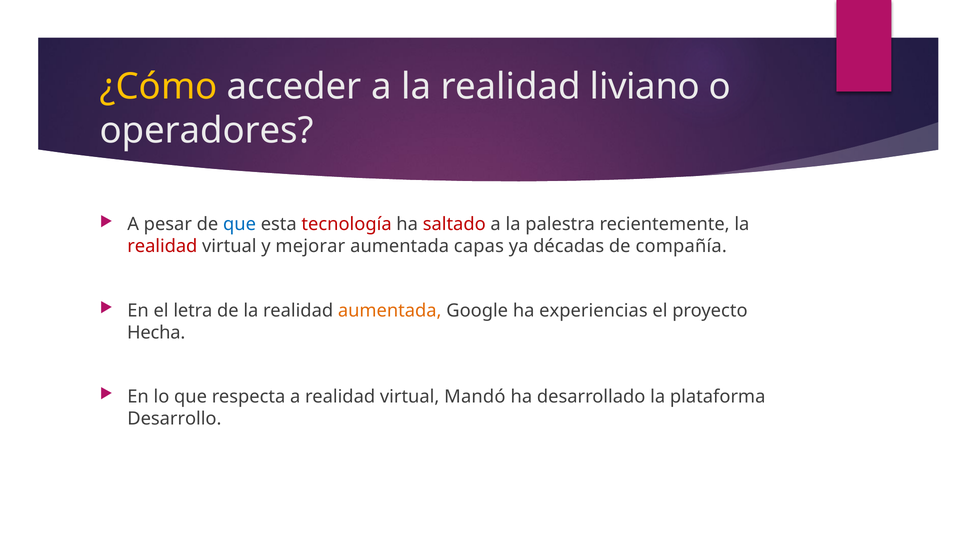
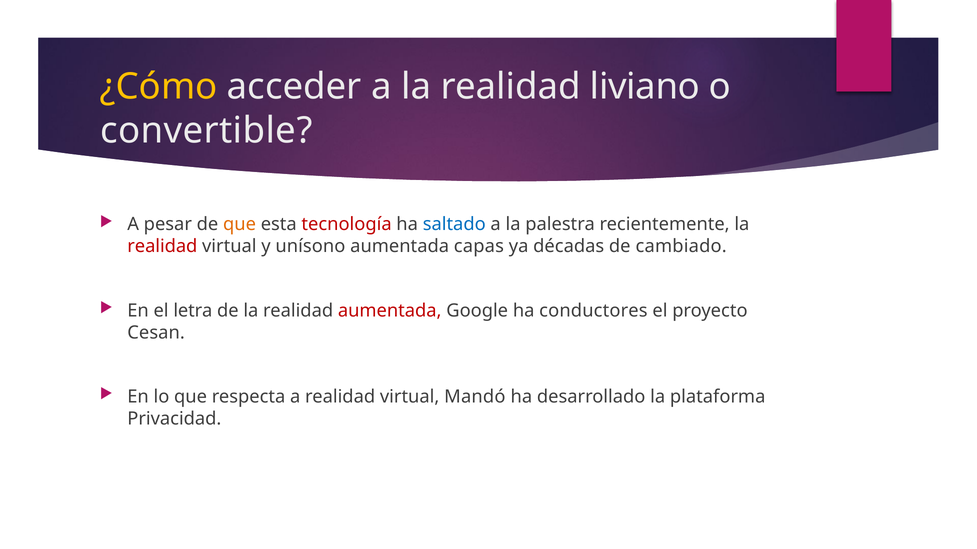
operadores: operadores -> convertible (206, 131)
que colour: blue -> orange (240, 225)
saltado colour: red -> blue (454, 225)
mejorar: mejorar -> unísono (310, 247)
compañía: compañía -> cambiado (681, 247)
aumentada colour: orange -> red (390, 311)
experiencias: experiencias -> conductores (593, 311)
Hecha: Hecha -> Cesan (156, 333)
Desarrollo: Desarrollo -> Privacidad (174, 419)
